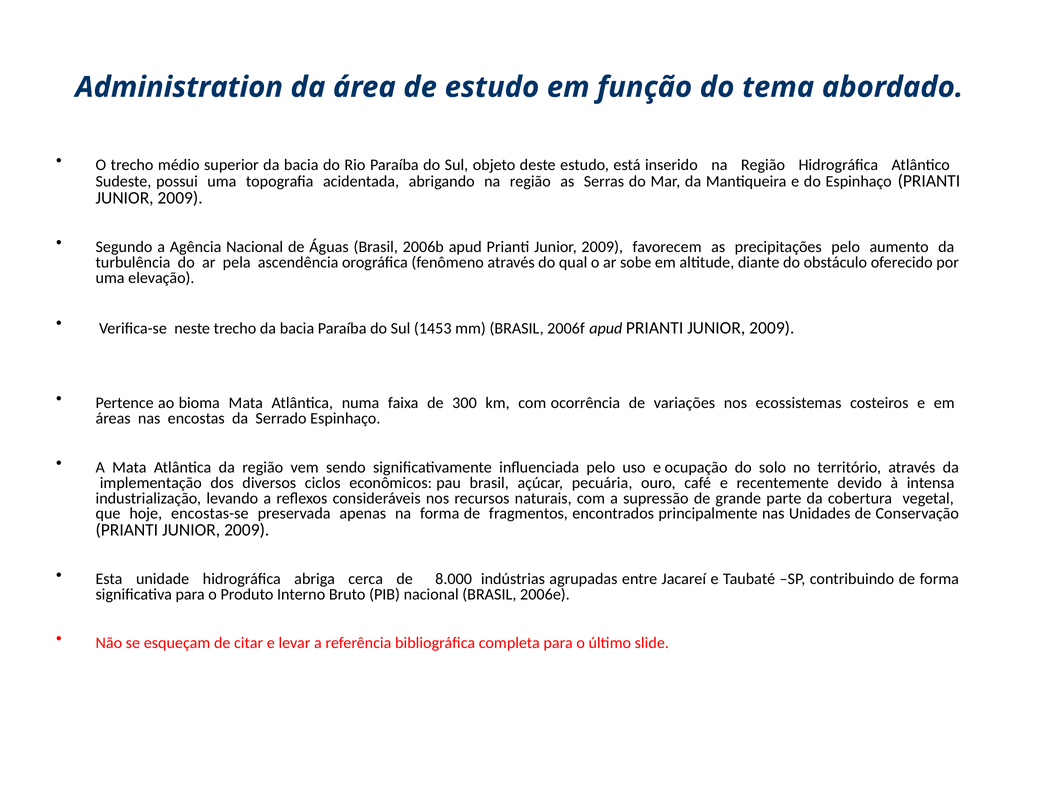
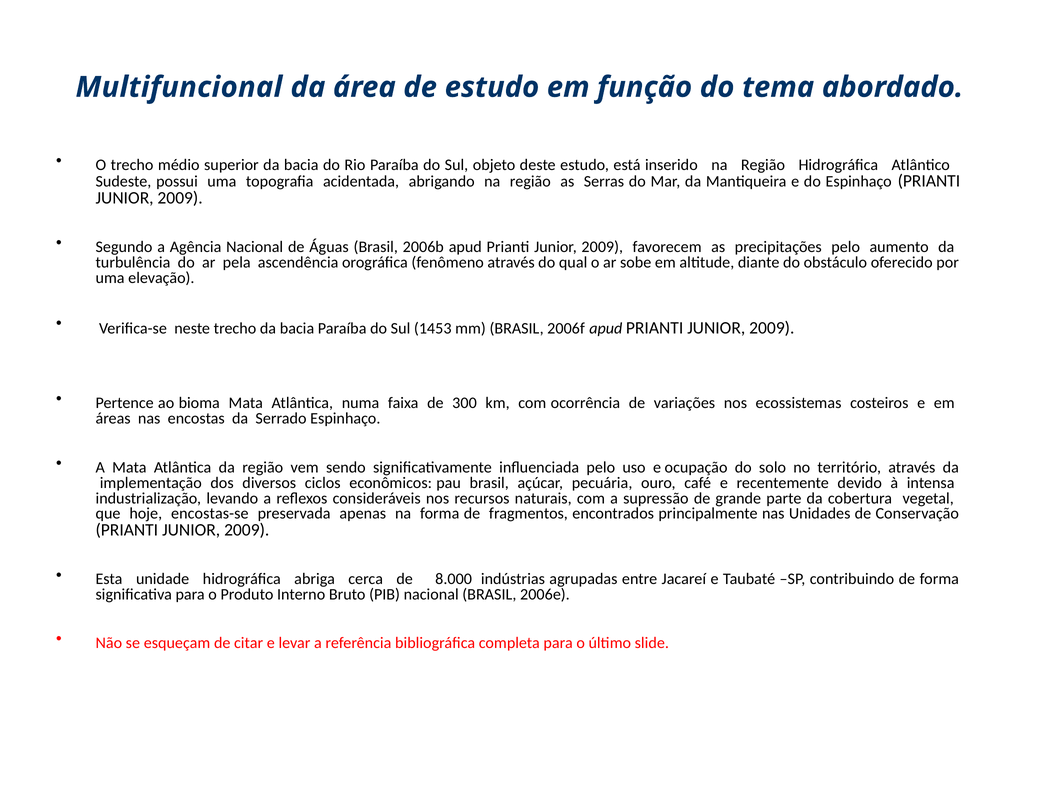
Administration: Administration -> Multifuncional (179, 87)
